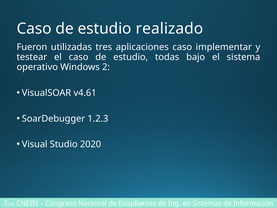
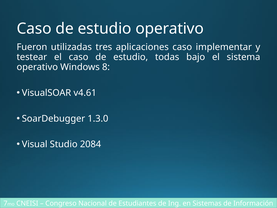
estudio realizado: realizado -> operativo (170, 29)
2: 2 -> 8 (106, 67)
1.2.3: 1.2.3 -> 1.3.0 (98, 118)
2020: 2020 -> 2084 (91, 144)
